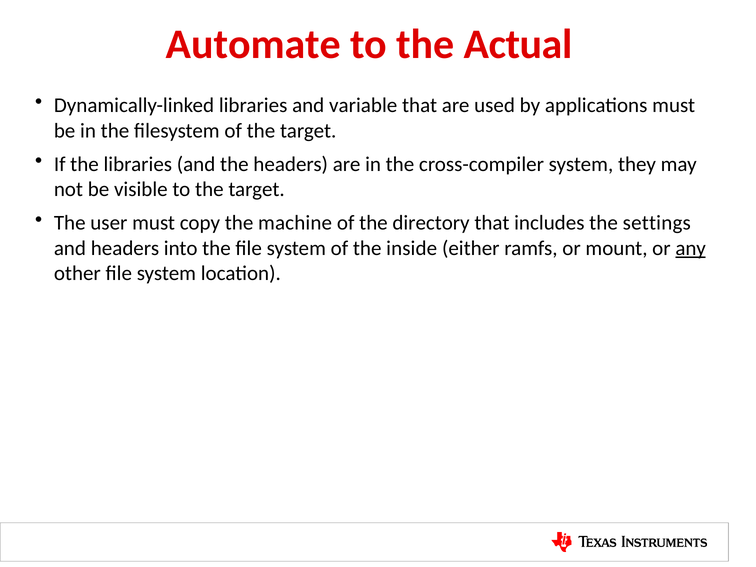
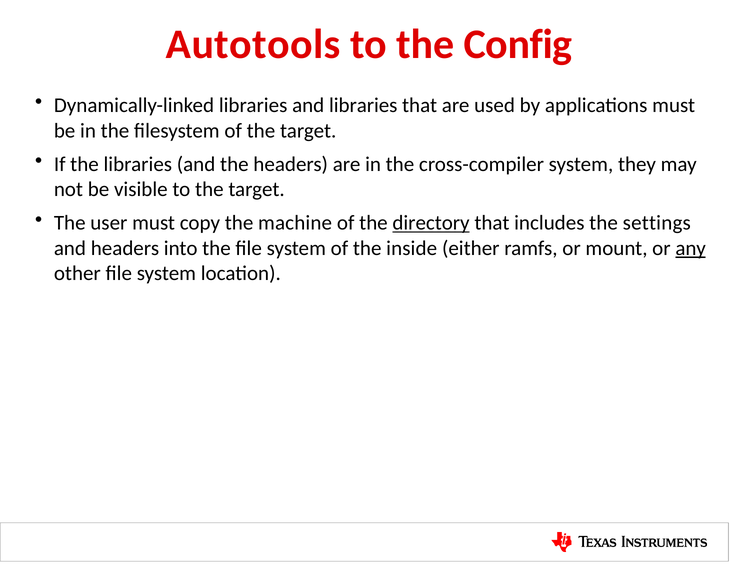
Automate: Automate -> Autotools (253, 44)
Actual: Actual -> Config (518, 44)
and variable: variable -> libraries (363, 105)
directory underline: none -> present (431, 223)
